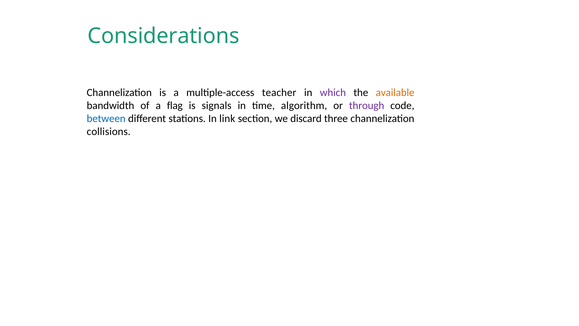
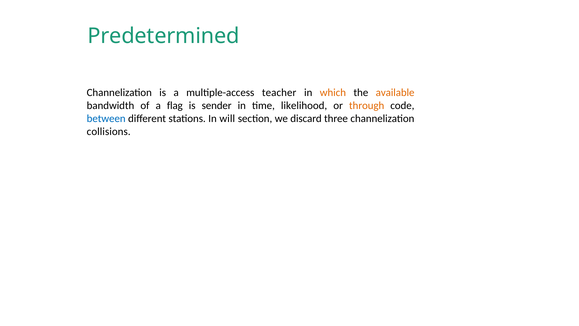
Considerations: Considerations -> Predetermined (164, 36)
which colour: purple -> orange (333, 92)
signals: signals -> sender (217, 105)
algorithm: algorithm -> likelihood (304, 105)
through colour: purple -> orange (367, 105)
link: link -> will (227, 118)
